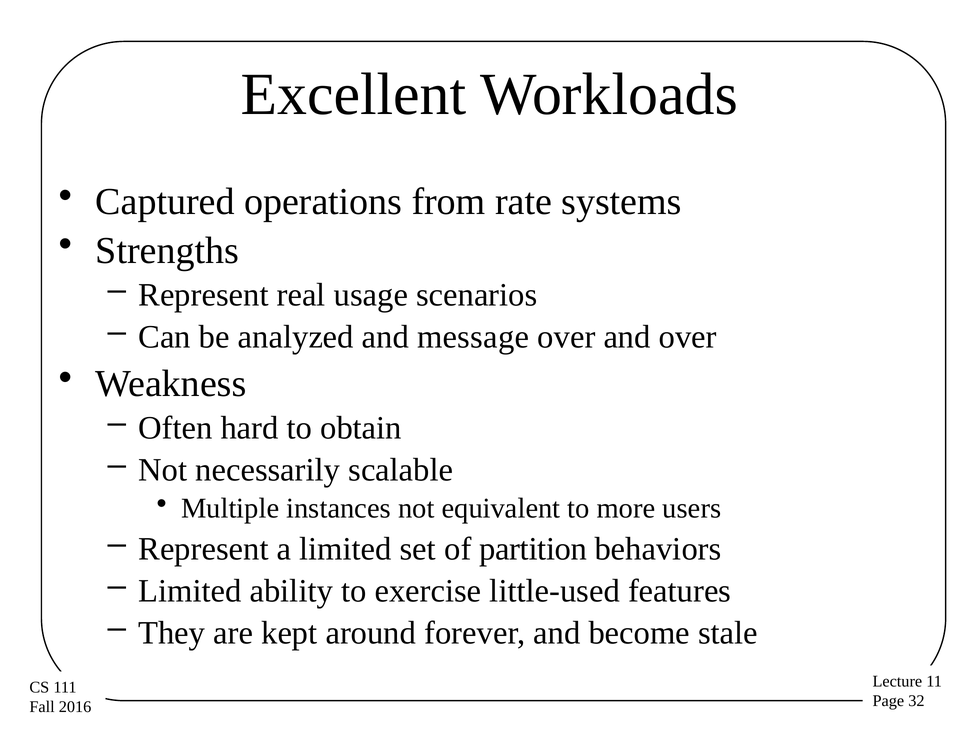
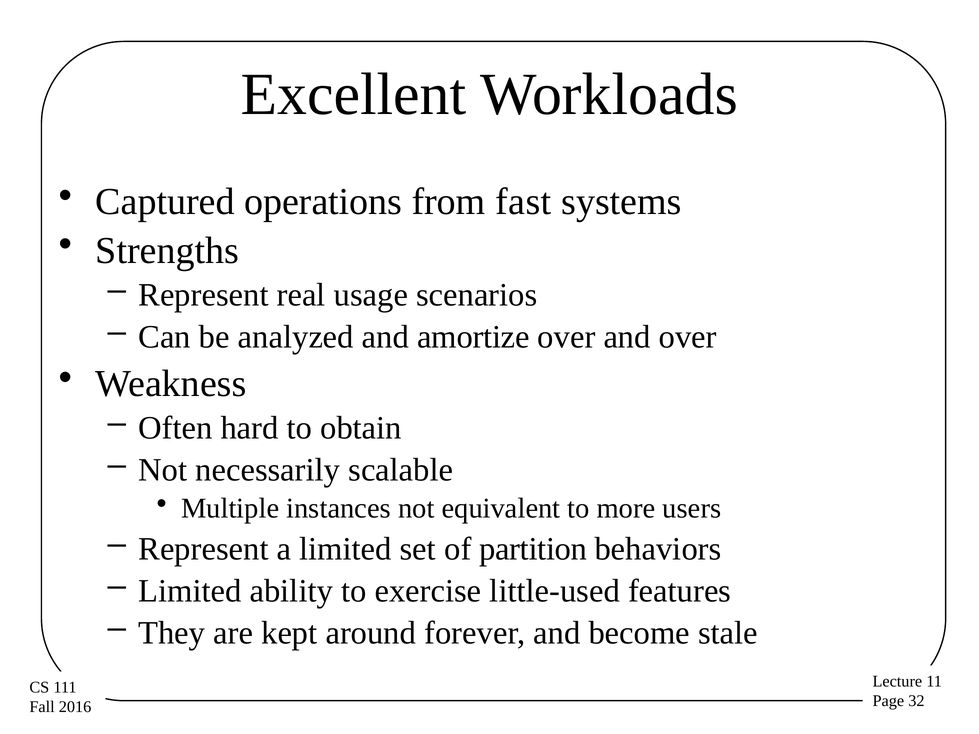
rate: rate -> fast (523, 202)
message: message -> amortize (473, 337)
